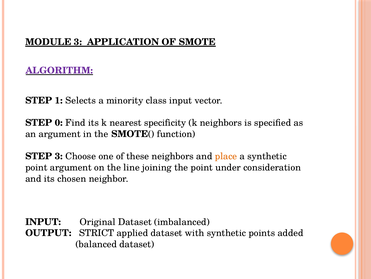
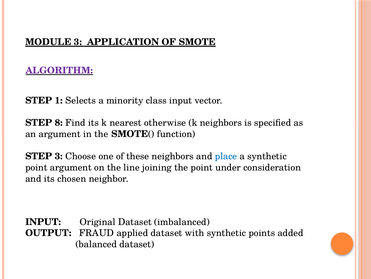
0: 0 -> 8 (59, 123)
specificity: specificity -> otherwise (165, 123)
place colour: orange -> blue (226, 156)
STRICT: STRICT -> FRAUD (97, 232)
